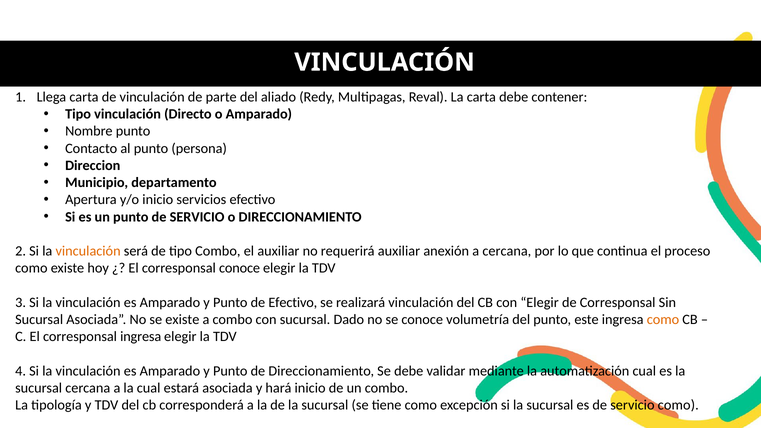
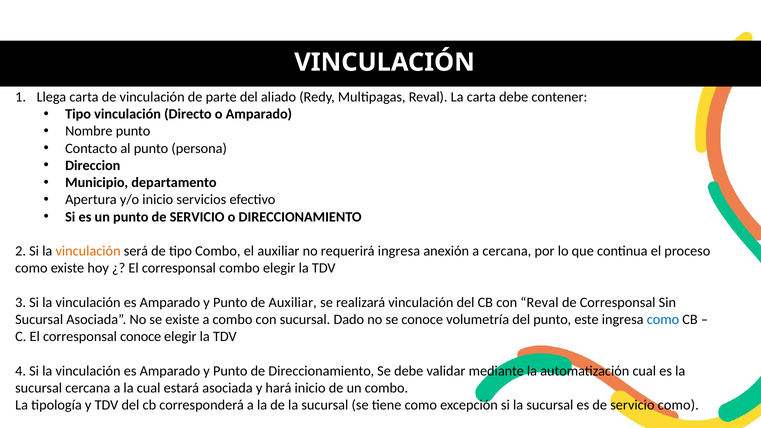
requerirá auxiliar: auxiliar -> ingresa (399, 251)
corresponsal conoce: conoce -> combo (239, 268)
de Efectivo: Efectivo -> Auxiliar (293, 302)
con Elegir: Elegir -> Reval (540, 302)
como colour: orange -> blue (663, 320)
corresponsal ingresa: ingresa -> conoce (141, 337)
